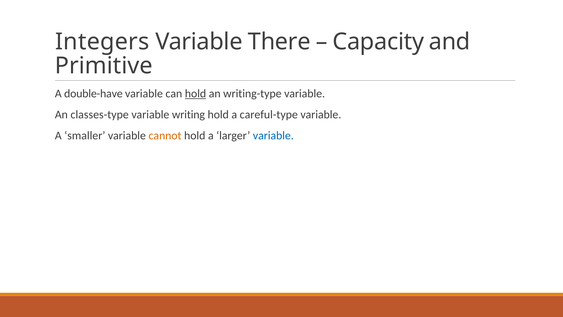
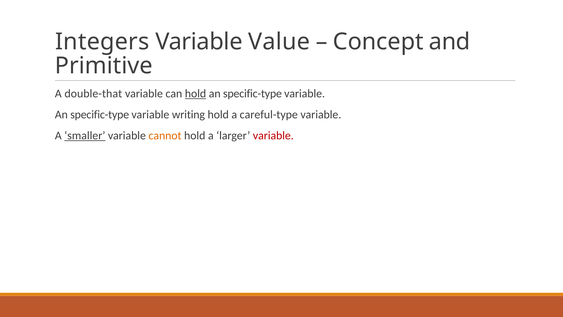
There: There -> Value (279, 42)
Capacity: Capacity -> Concept (378, 42)
double-have: double-have -> double-that (93, 94)
writing-type: writing-type -> specific-type (252, 94)
classes-type: classes-type -> specific-type (100, 114)
smaller underline: none -> present (85, 135)
variable colour: blue -> red (273, 135)
